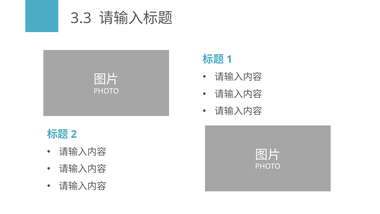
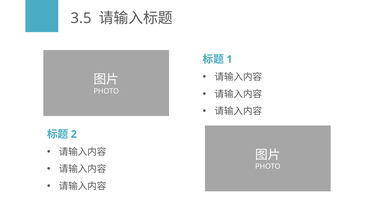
3.3: 3.3 -> 3.5 (81, 18)
